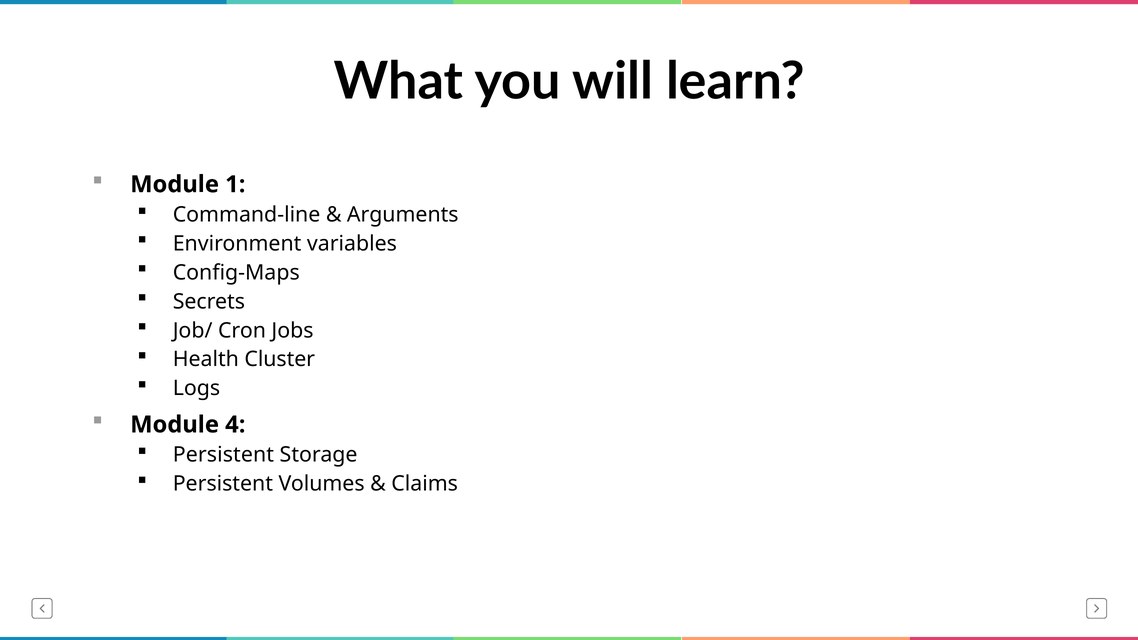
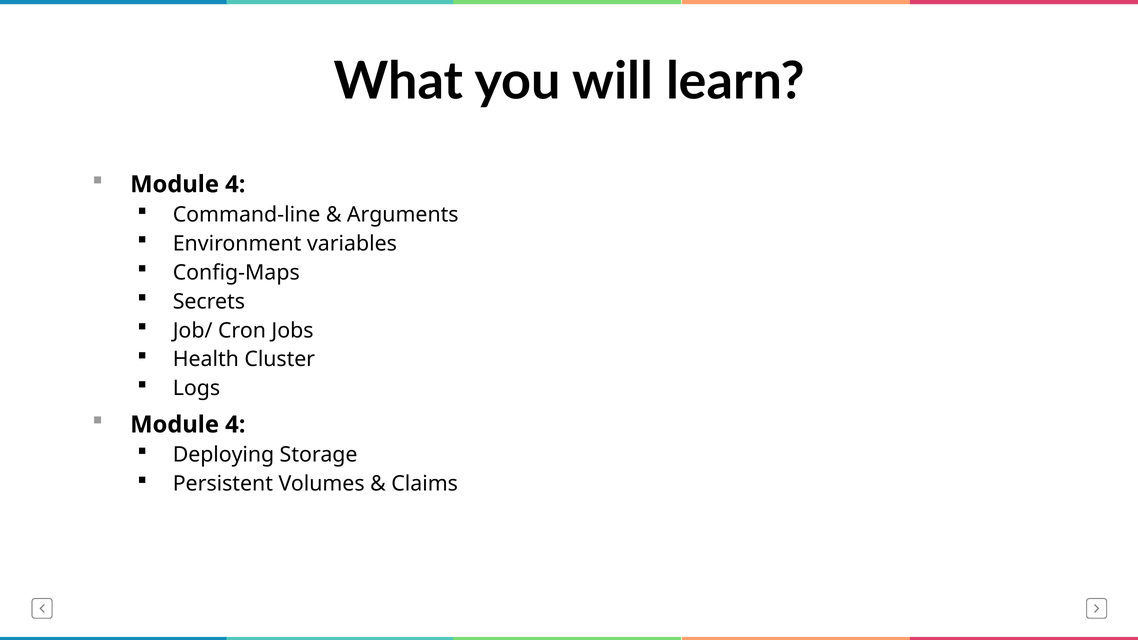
1: 1 -> 4 (235, 184)
Persistent: Persistent -> Deploying (223, 455)
